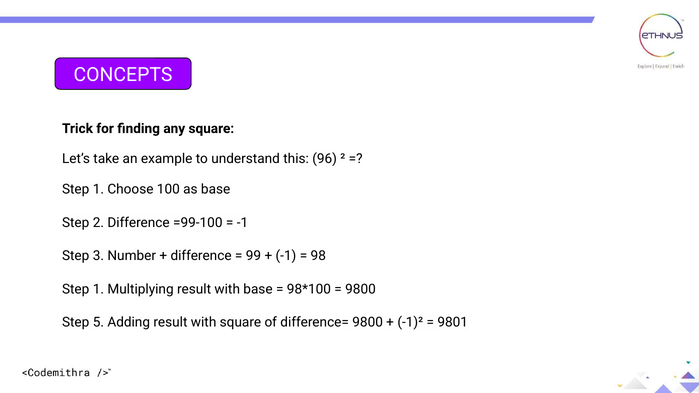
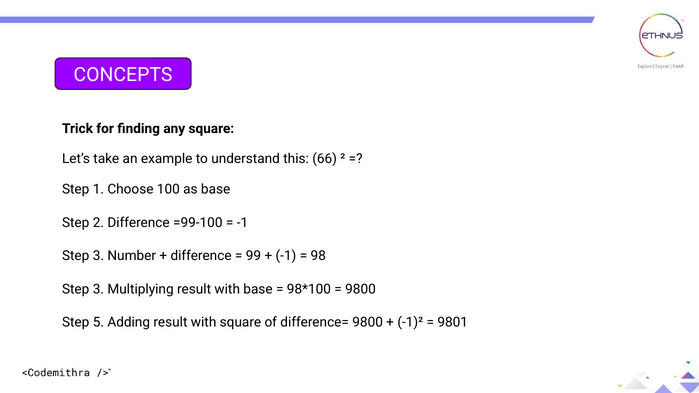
96: 96 -> 66 (325, 159)
1: 1 -> 3 (98, 289)
